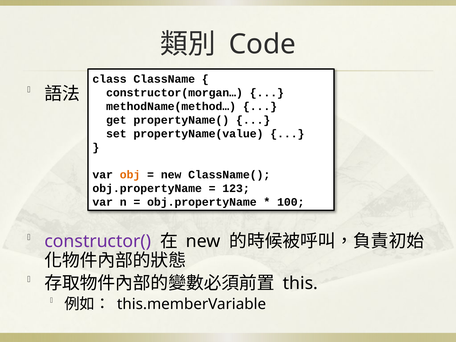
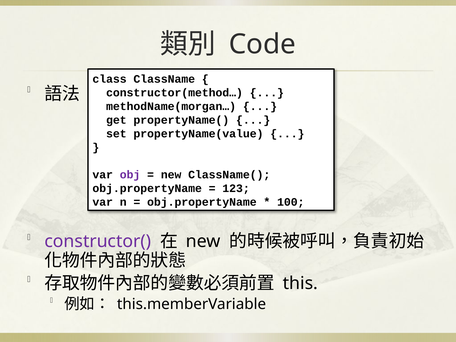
constructor(morgan…: constructor(morgan… -> constructor(method… (175, 93)
methodName(method…: methodName(method… -> methodName(morgan… (171, 106)
obj colour: orange -> purple (130, 175)
